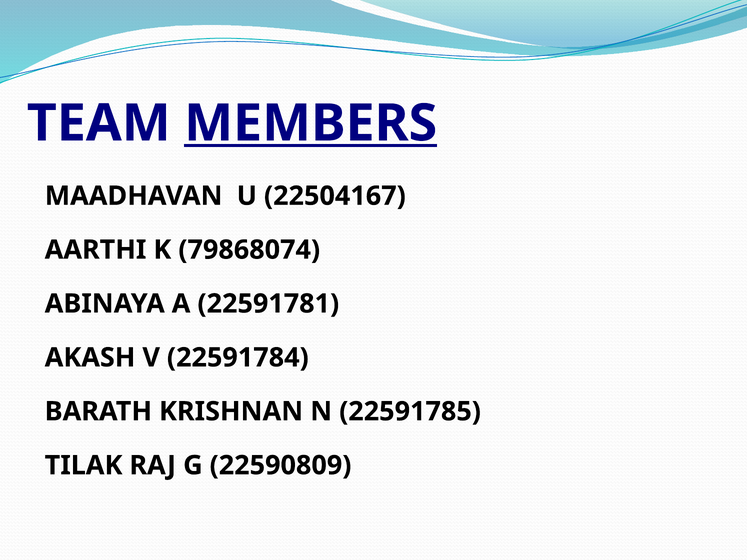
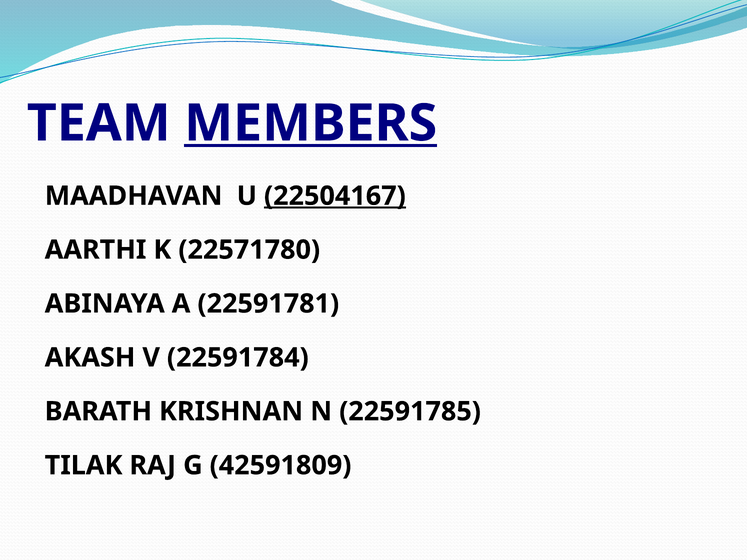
22504167 underline: none -> present (335, 196)
79868074: 79868074 -> 22571780 (249, 250)
22590809: 22590809 -> 42591809 (281, 466)
